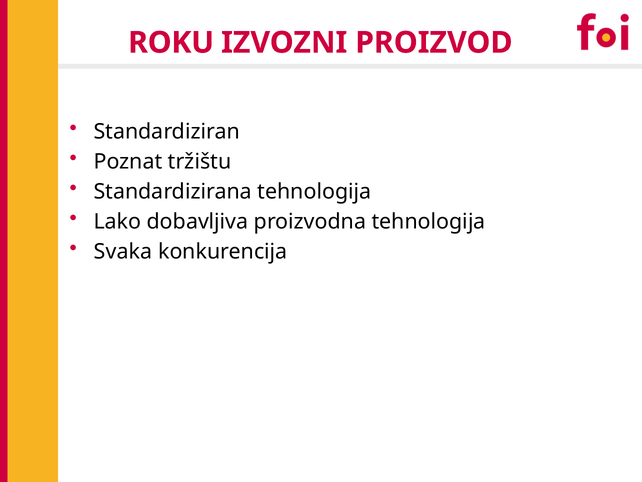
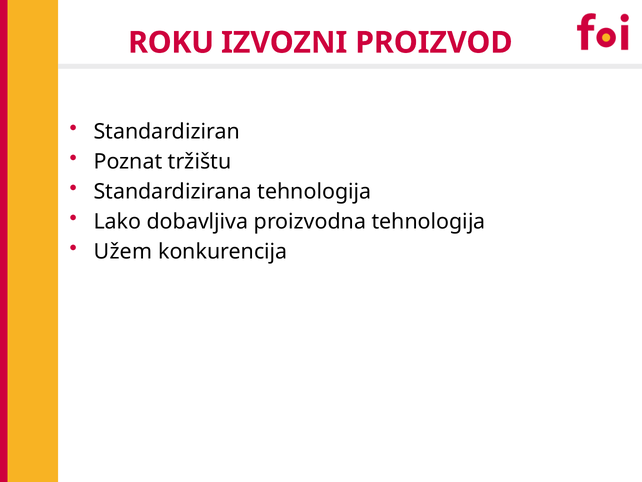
Svaka: Svaka -> Užem (123, 251)
